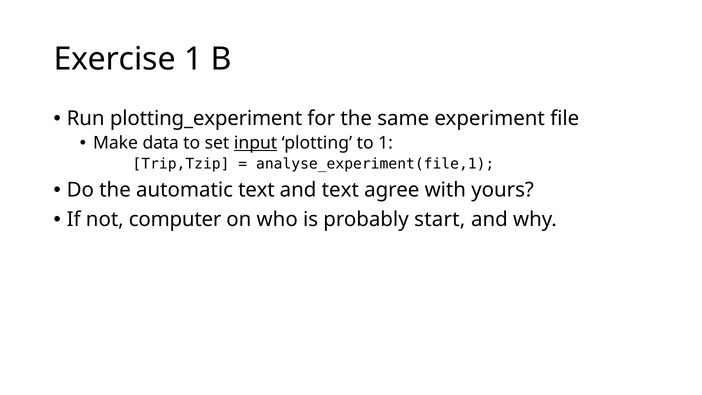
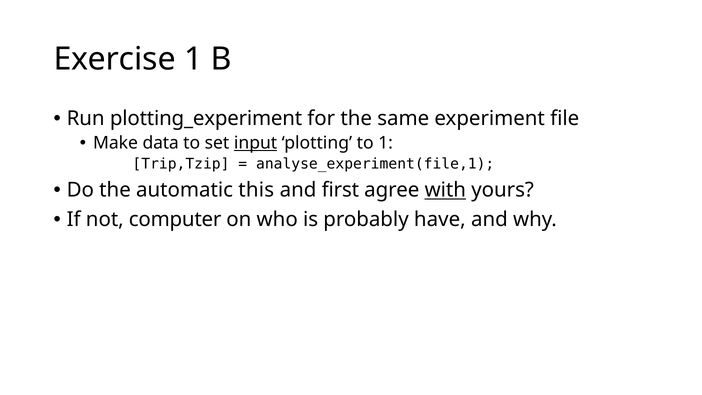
automatic text: text -> this (256, 190)
and text: text -> first (340, 190)
with underline: none -> present (445, 190)
start: start -> have (440, 220)
